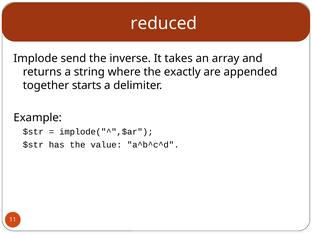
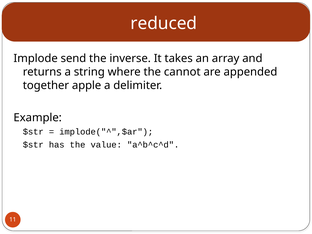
exactly: exactly -> cannot (182, 72)
starts: starts -> apple (87, 86)
